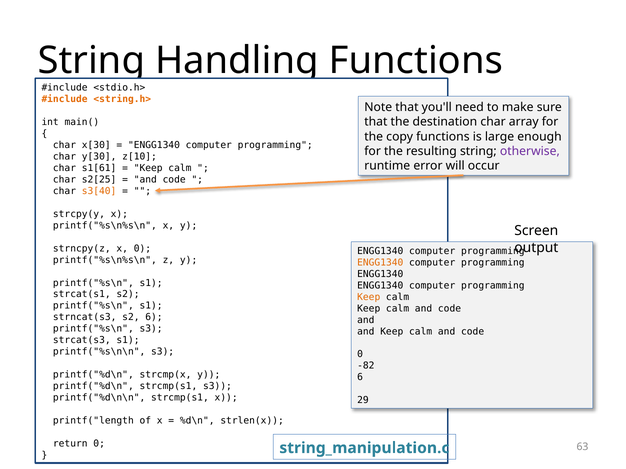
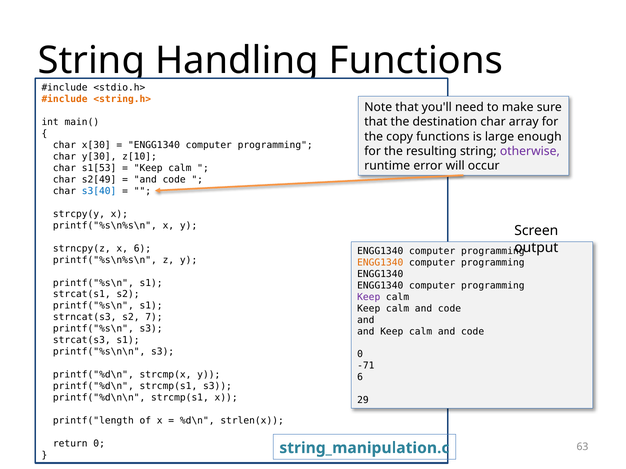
s1[61: s1[61 -> s1[53 (99, 168)
s2[25: s2[25 -> s2[49 (99, 180)
s3[40 colour: orange -> blue (99, 191)
x 0: 0 -> 6 (142, 249)
Keep colour: orange -> purple (369, 297)
s2 6: 6 -> 7 (154, 318)
-82: -82 -> -71 (366, 366)
